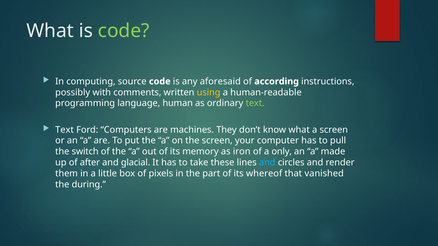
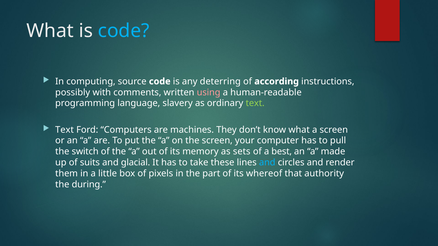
code colour: light green -> light blue (124, 31)
aforesaid: aforesaid -> deterring (220, 82)
using colour: yellow -> pink (209, 92)
human: human -> slavery (178, 103)
iron: iron -> sets (242, 152)
only: only -> best (282, 152)
after: after -> suits (90, 163)
vanished: vanished -> authority (324, 174)
